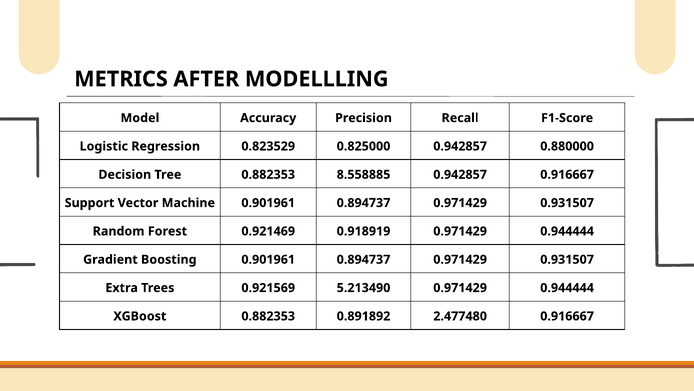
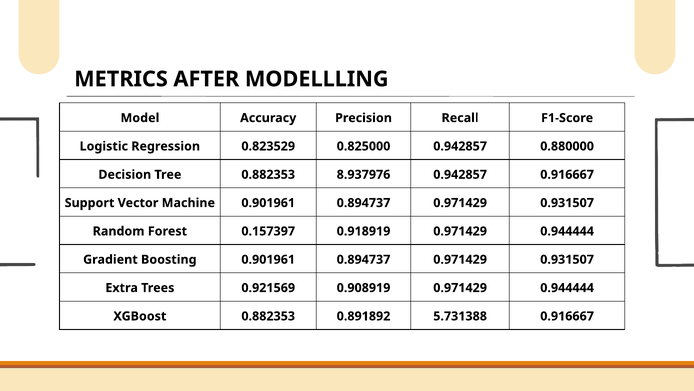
8.558885: 8.558885 -> 8.937976 (364, 174)
0.921469: 0.921469 -> 0.157397 (268, 231)
5.213490: 5.213490 -> 0.908919 (364, 287)
2.477480: 2.477480 -> 5.731388 (460, 316)
